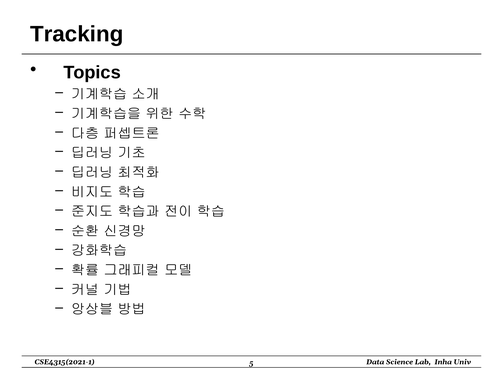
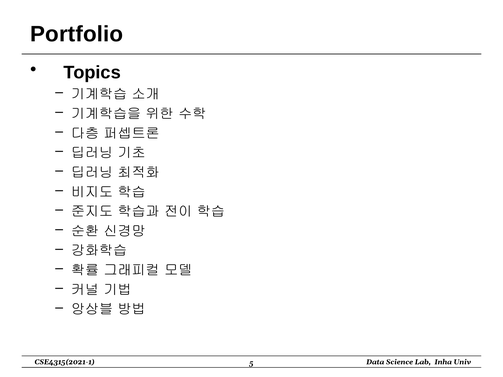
Tracking: Tracking -> Portfolio (77, 34)
